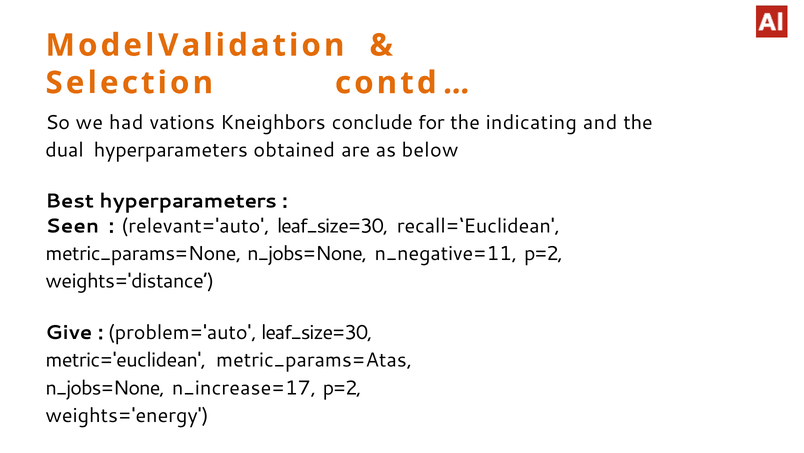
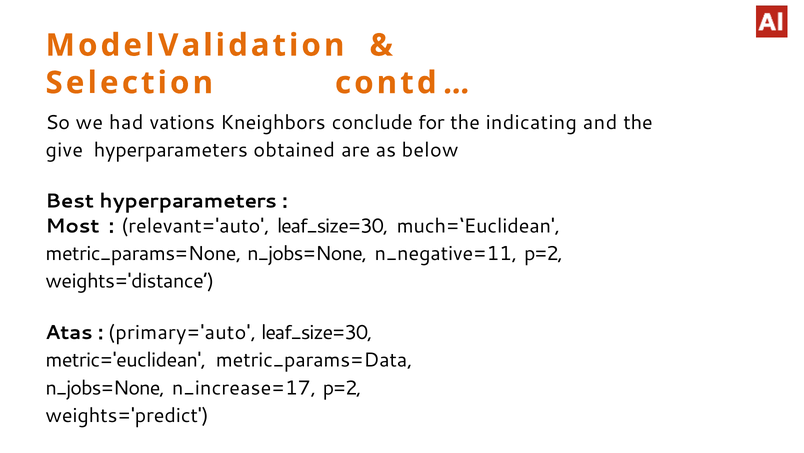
dual: dual -> give (64, 150)
Seen: Seen -> Most (72, 226)
recall=‘Euclidean: recall=‘Euclidean -> much=‘Euclidean (478, 226)
Give: Give -> Atas (69, 332)
problem='auto: problem='auto -> primary='auto (182, 332)
metric_params=Atas: metric_params=Atas -> metric_params=Data (314, 360)
weights='energy: weights='energy -> weights='predict (127, 416)
